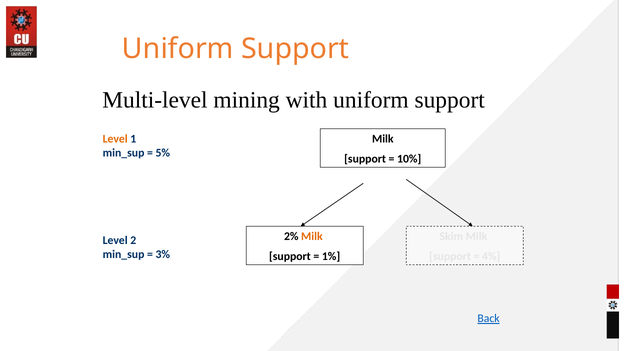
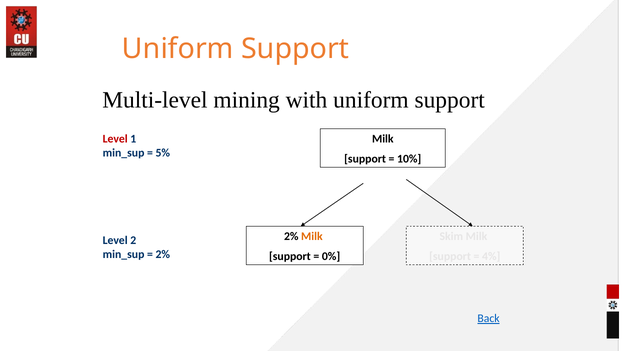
Level colour: orange -> red (115, 139)
3%: 3% -> 2% (163, 255)
1%: 1% -> 0% (331, 257)
